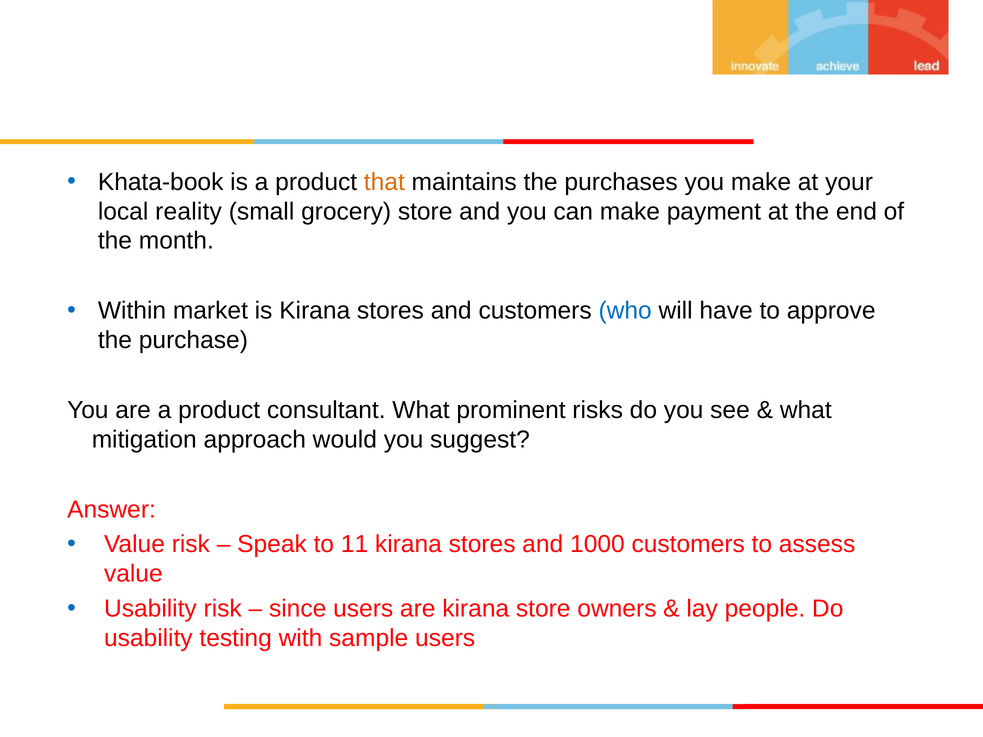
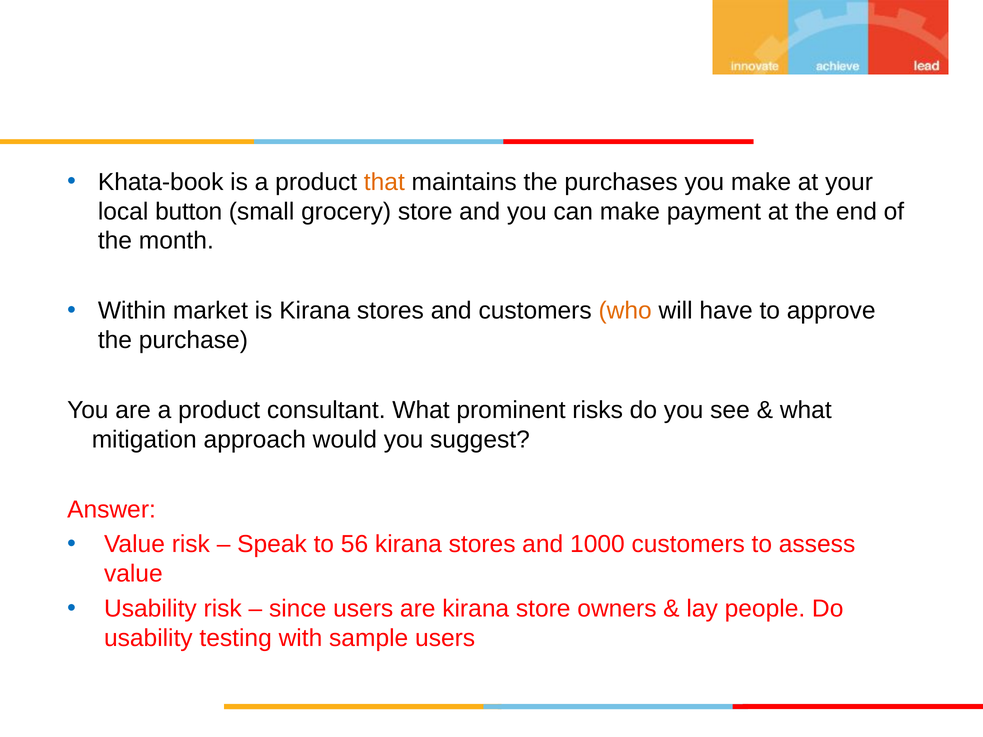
reality: reality -> button (189, 211)
who colour: blue -> orange (625, 311)
11: 11 -> 56 (354, 545)
